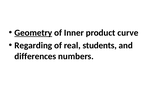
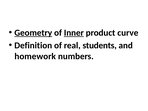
Inner underline: none -> present (74, 33)
Regarding: Regarding -> Definition (33, 45)
differences: differences -> homework (35, 56)
